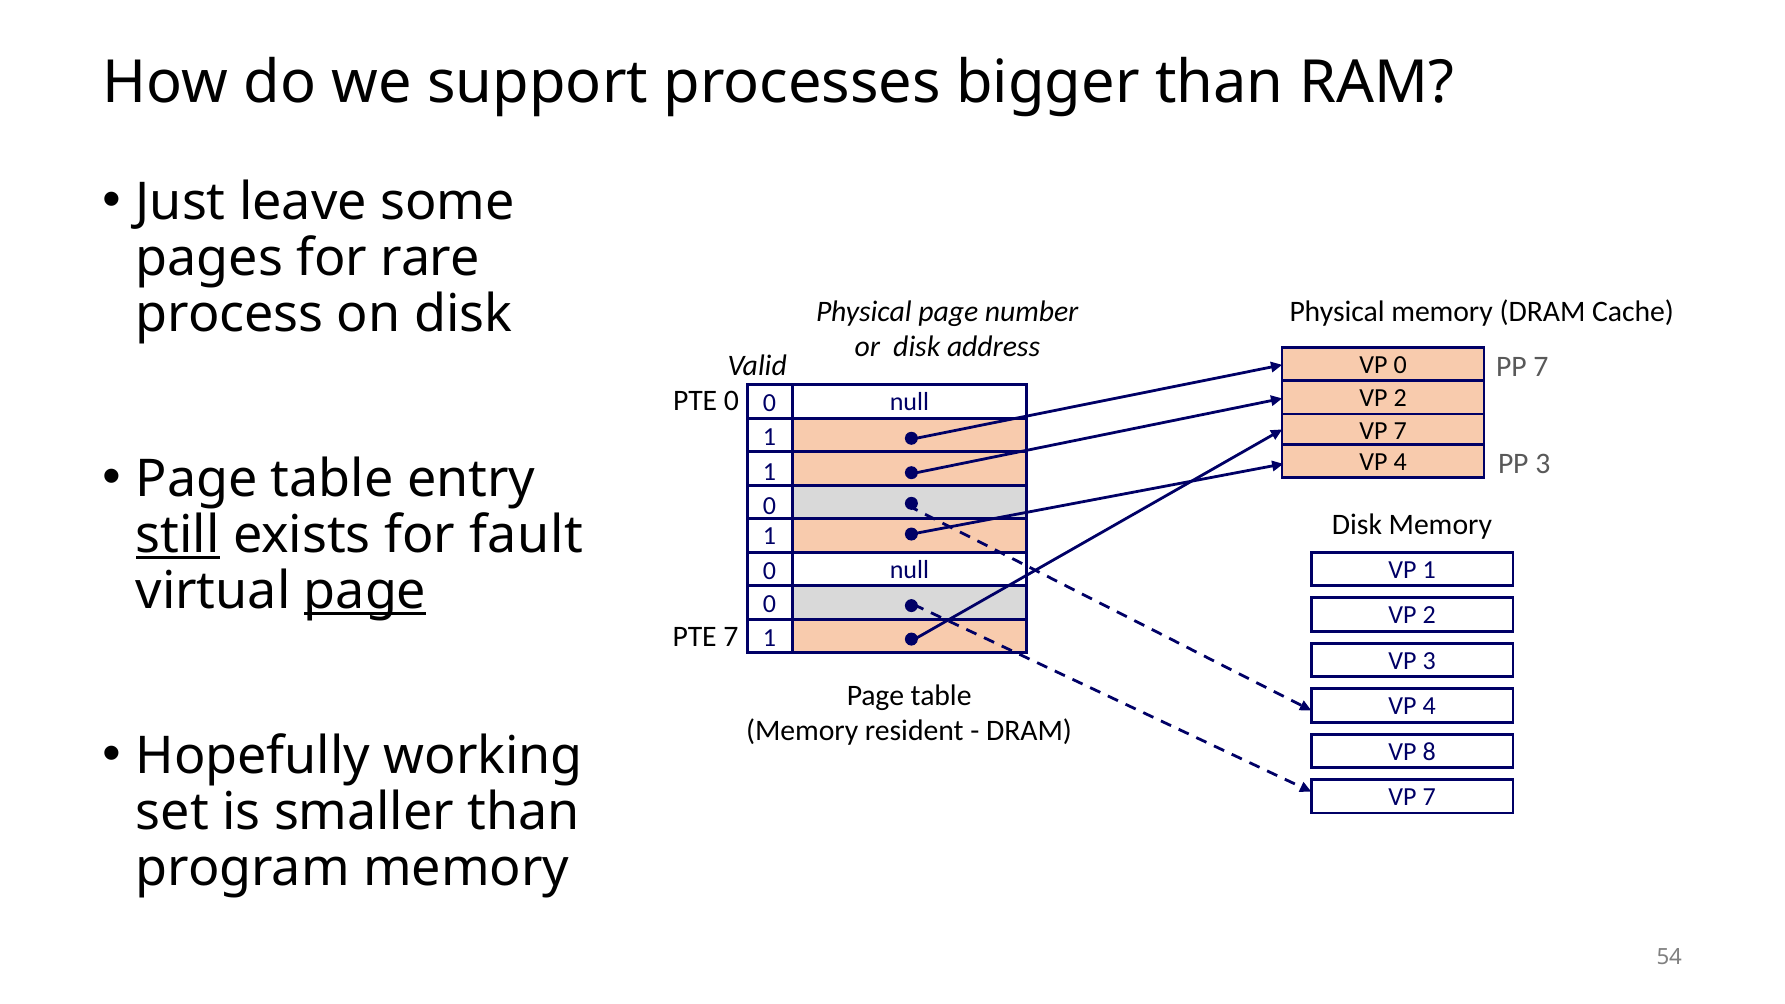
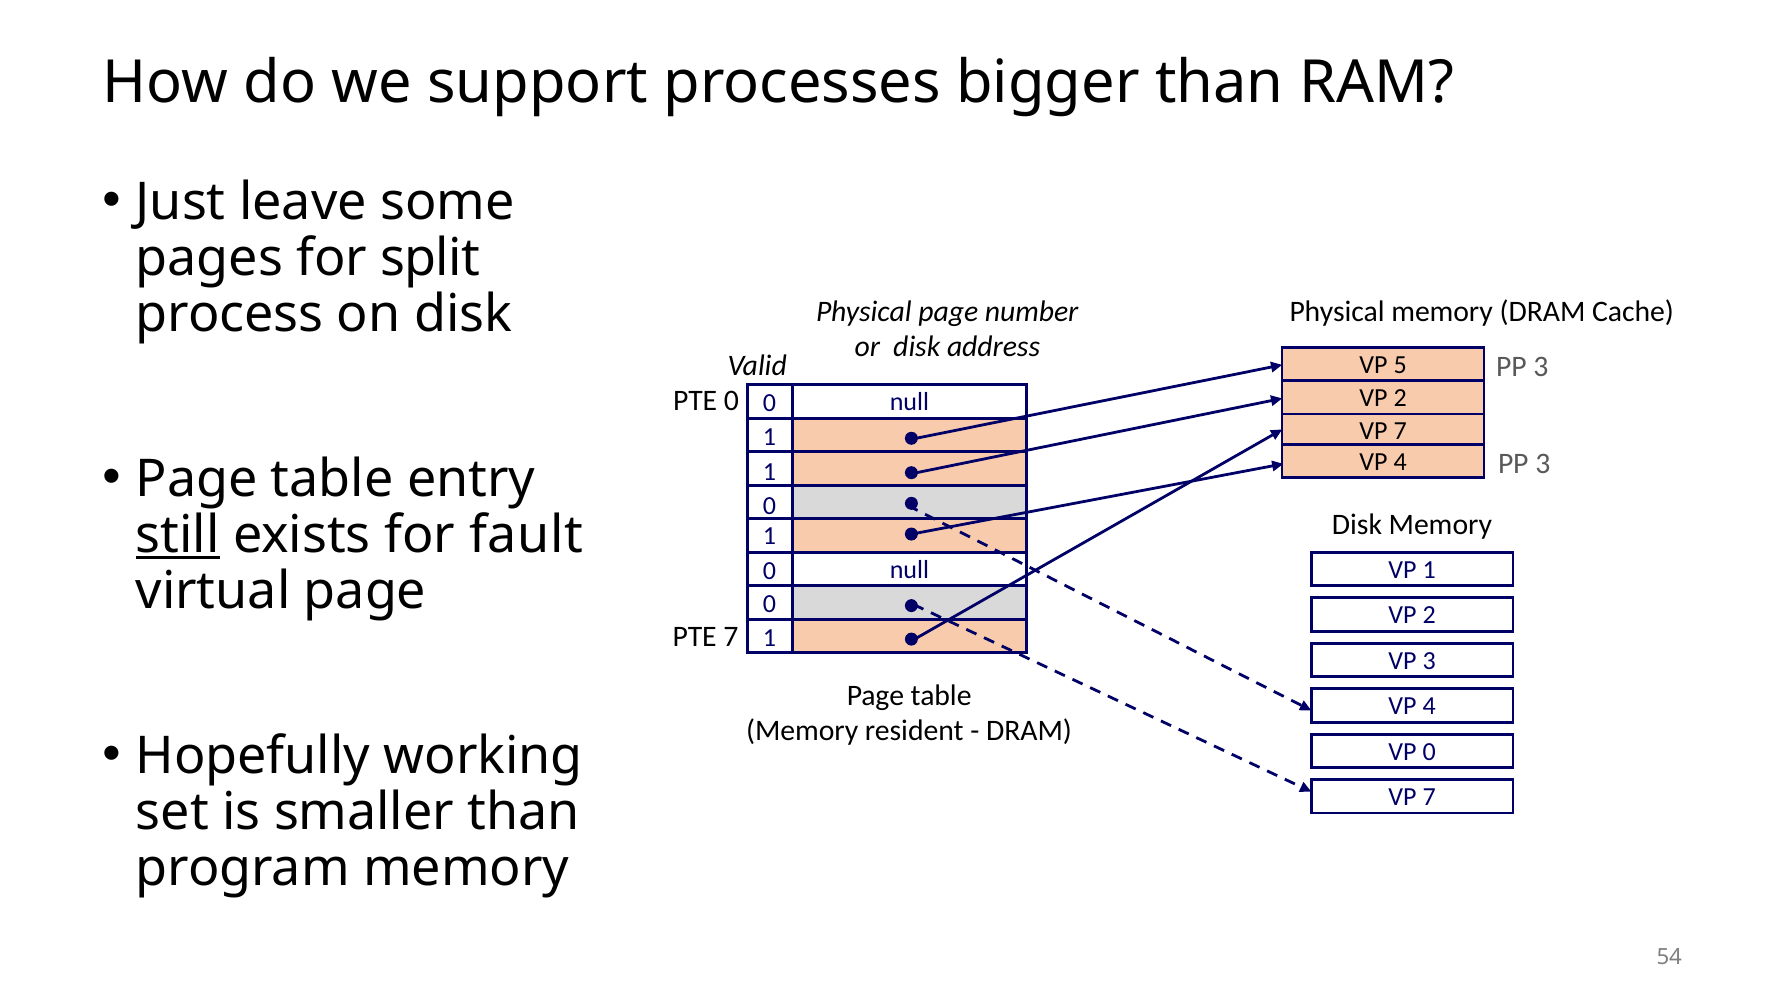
rare: rare -> split (430, 258)
VP 0: 0 -> 5 (1400, 364)
7: 7 -> 3 (1541, 367)
page underline: present -> none (365, 591)
VP 8: 8 -> 0 (1429, 752)
